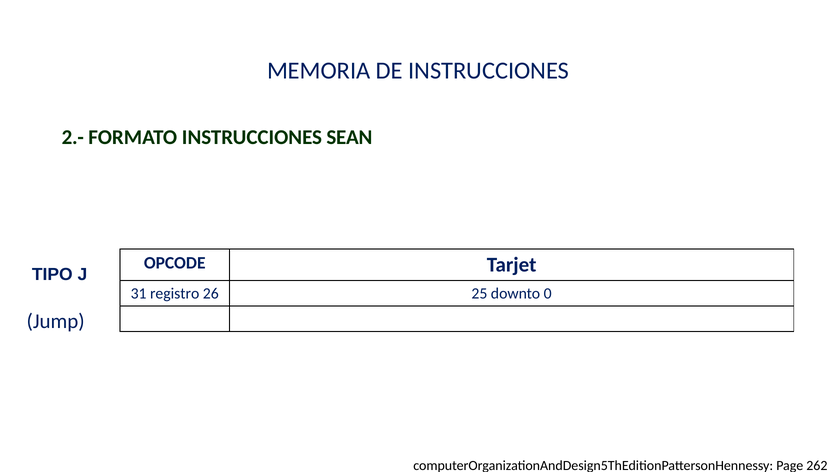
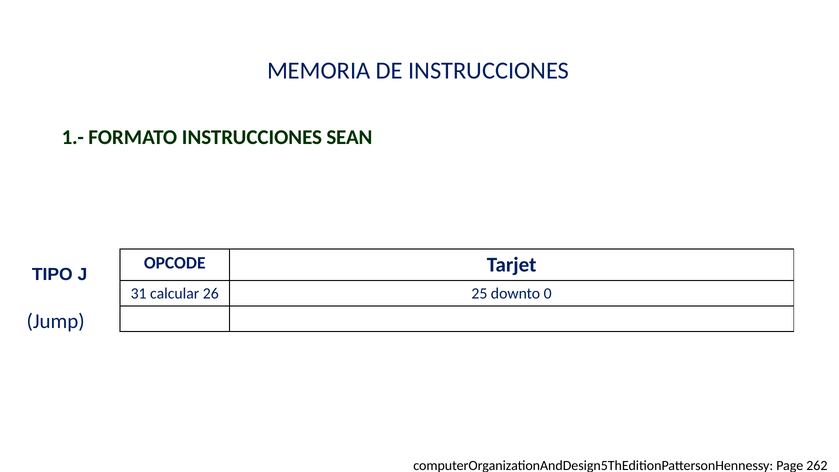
2.-: 2.- -> 1.- (73, 137)
registro: registro -> calcular (175, 293)
